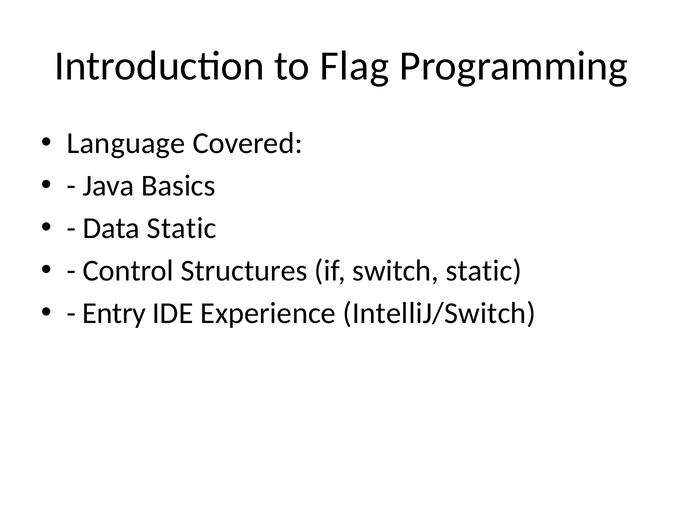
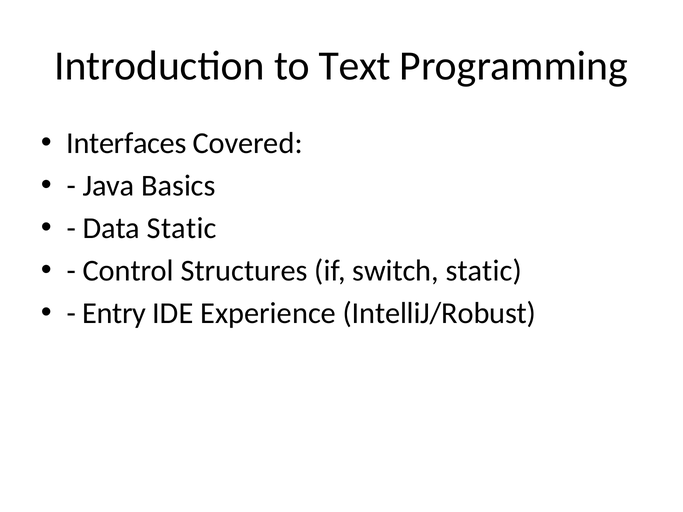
Flag: Flag -> Text (355, 66)
Language: Language -> Interfaces (126, 143)
IntelliJ/Switch: IntelliJ/Switch -> IntelliJ/Robust (439, 313)
